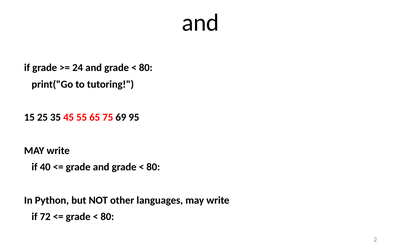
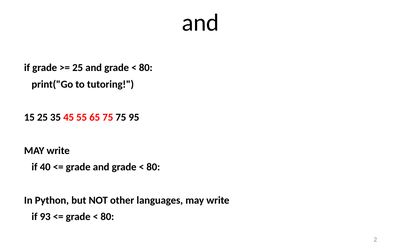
24: 24 -> 25 (78, 68)
75 69: 69 -> 75 (121, 117)
72: 72 -> 93 (45, 216)
